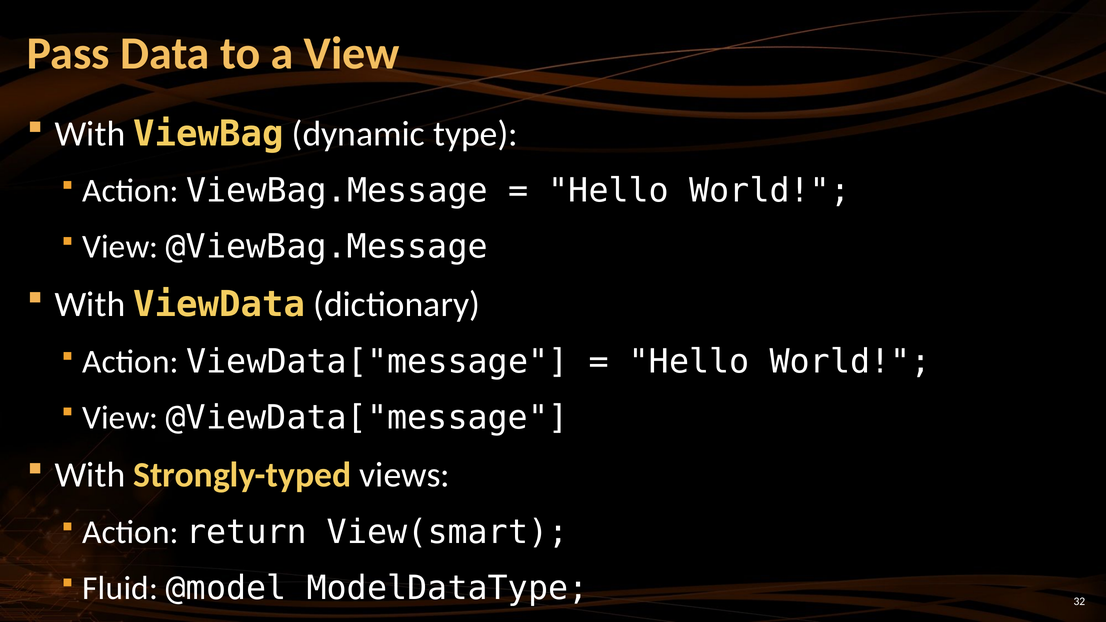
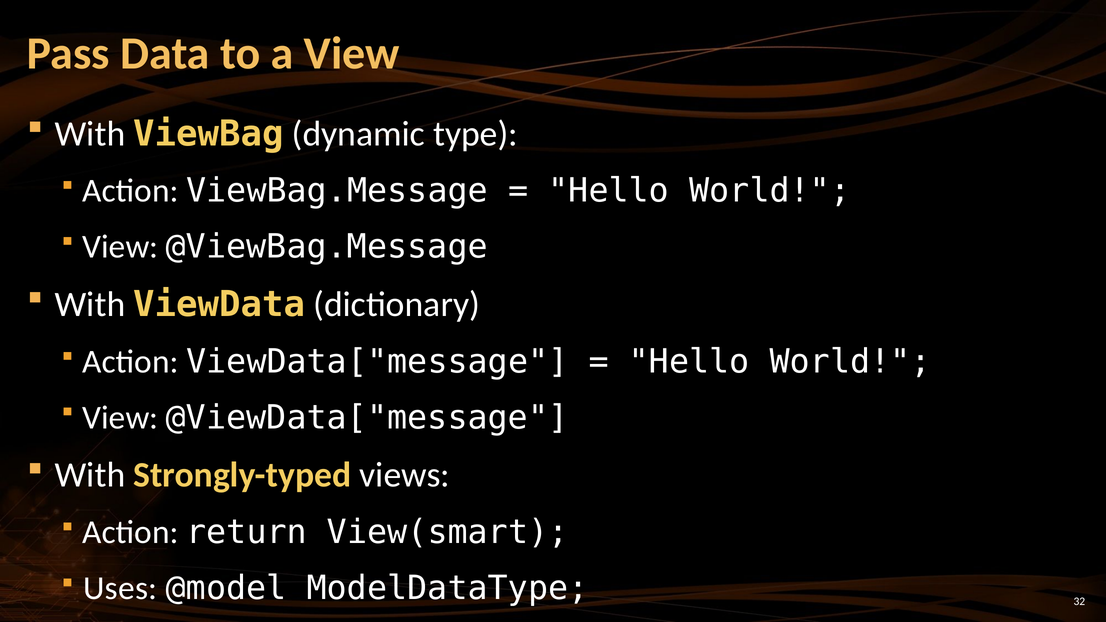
Fluid: Fluid -> Uses (120, 588)
